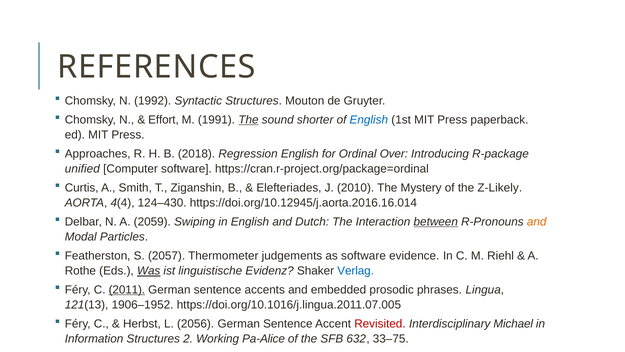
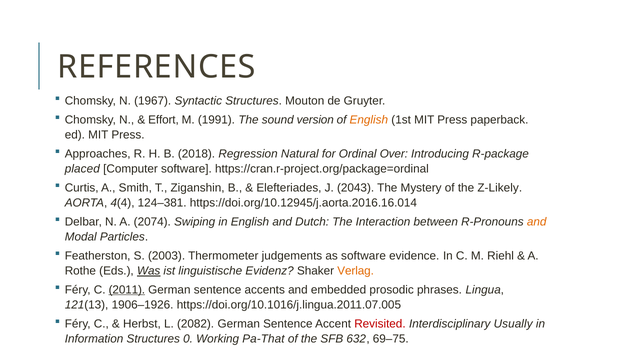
1992: 1992 -> 1967 (153, 101)
The underline: present -> none (248, 120)
shorter: shorter -> version (315, 120)
English colour: blue -> orange (369, 120)
Regression English: English -> Natural (300, 154)
unified: unified -> placed (82, 169)
2010: 2010 -> 2043 (356, 188)
124–430: 124–430 -> 124–381 (162, 203)
2059: 2059 -> 2074 (152, 221)
between underline: present -> none (436, 221)
2057: 2057 -> 2003 (167, 255)
Verlag colour: blue -> orange (356, 271)
1906–1952: 1906–1952 -> 1906–1926 (143, 305)
2056: 2056 -> 2082 (196, 323)
Michael: Michael -> Usually (513, 323)
2: 2 -> 0 (188, 339)
Pa-Alice: Pa-Alice -> Pa-That (263, 339)
33–75: 33–75 -> 69–75 (391, 339)
